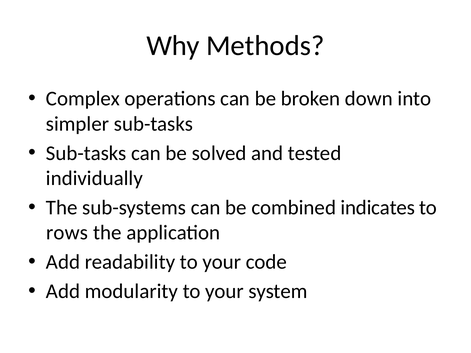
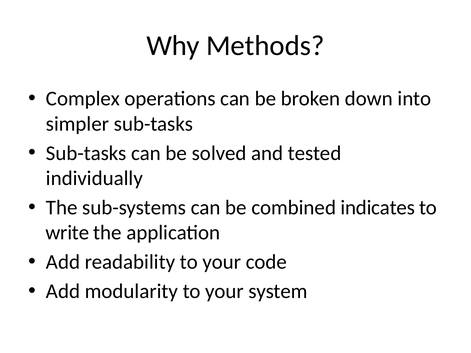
rows: rows -> write (67, 233)
